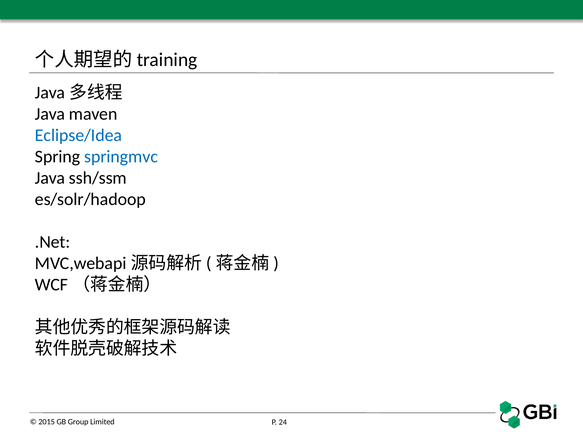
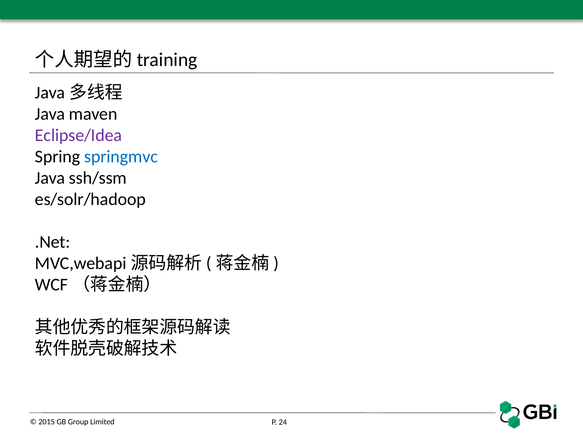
Eclipse/Idea colour: blue -> purple (78, 135)
